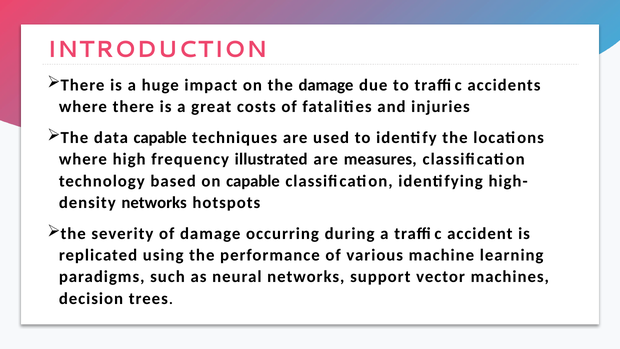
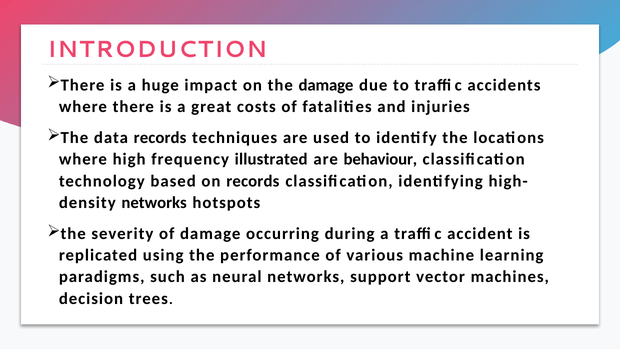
data capable: capable -> records (160, 138)
measures: measures -> behaviour (380, 159)
on capable: capable -> records (253, 181)
